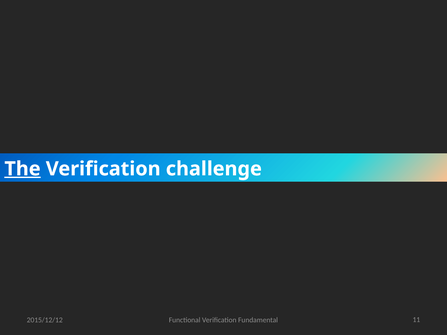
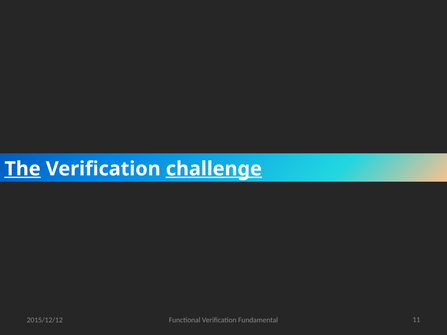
challenge underline: none -> present (214, 169)
